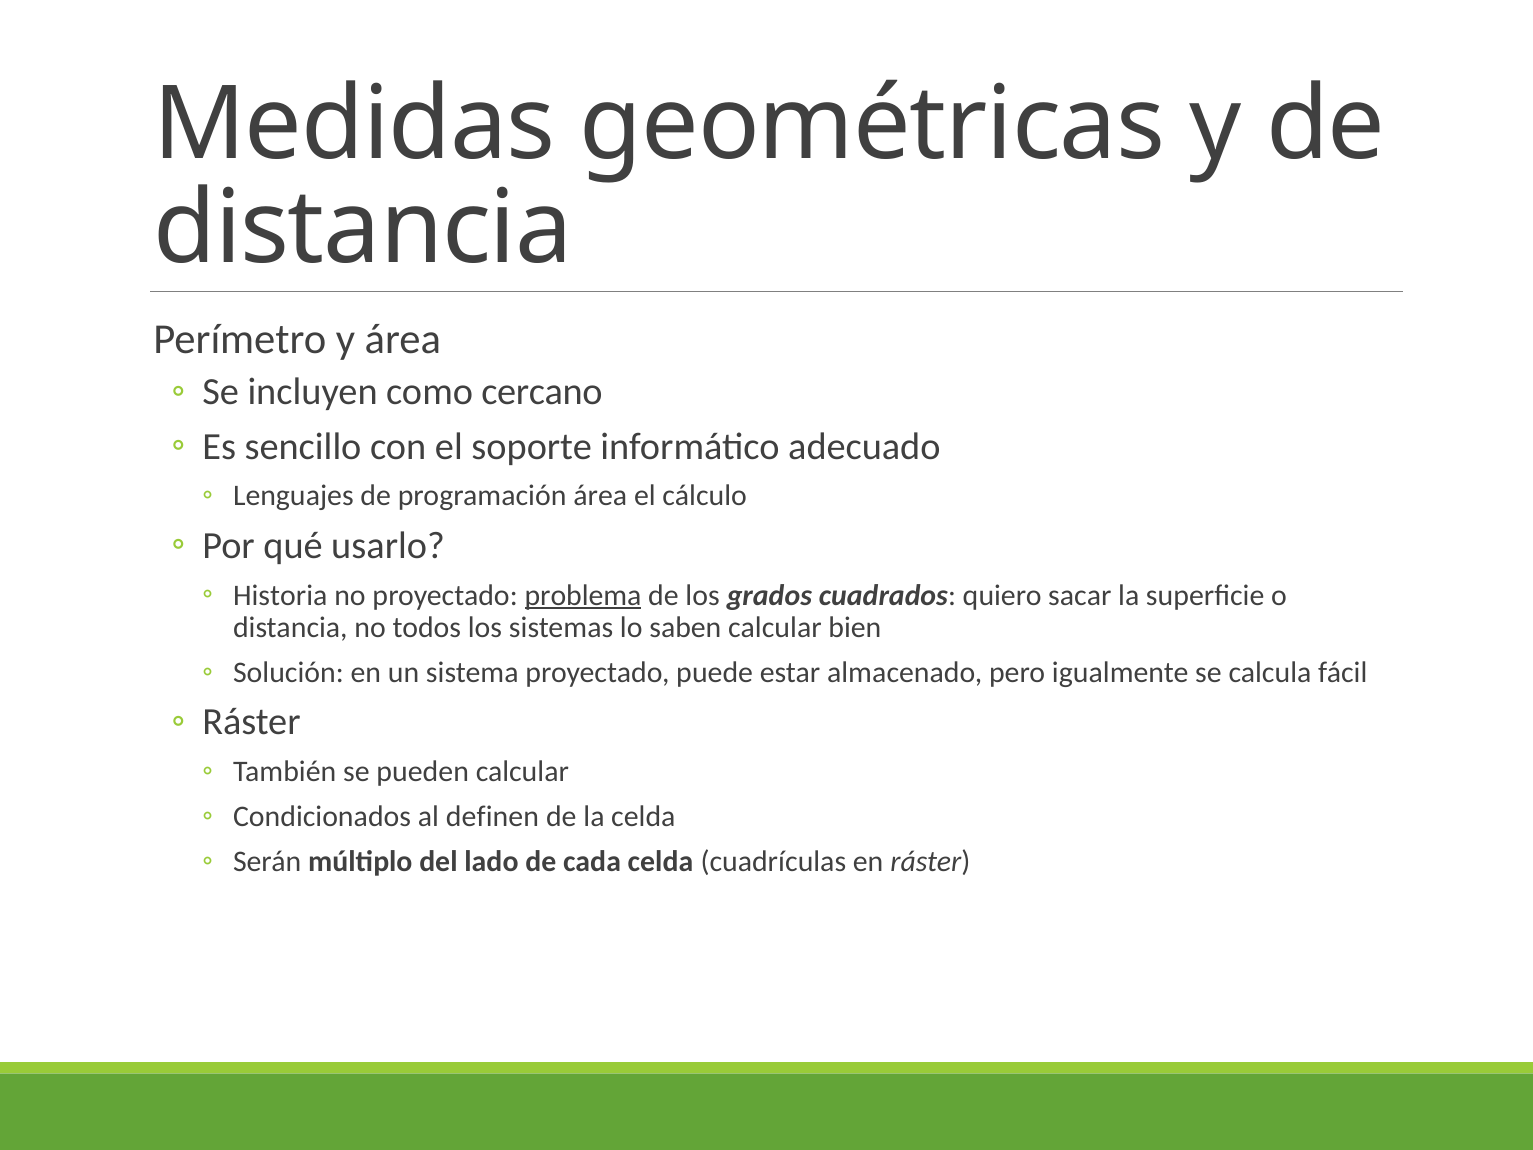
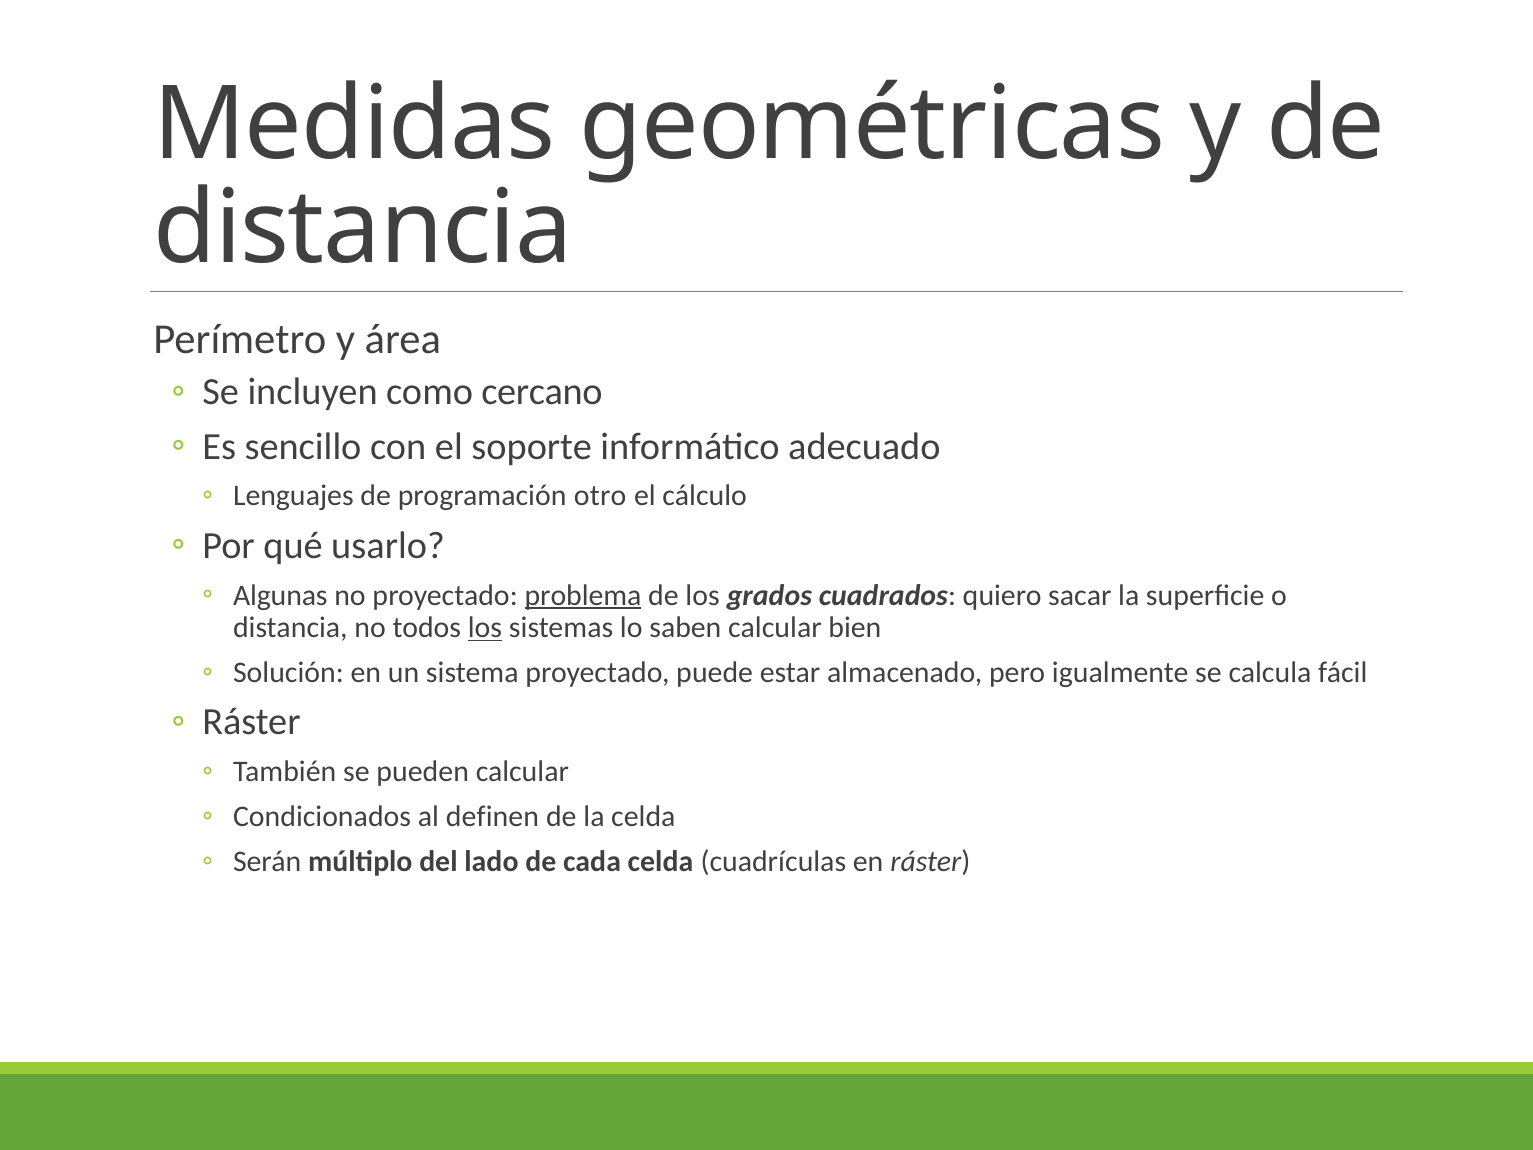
programación área: área -> otro (600, 496)
Historia: Historia -> Algunas (280, 595)
los underline: none -> present (485, 627)
